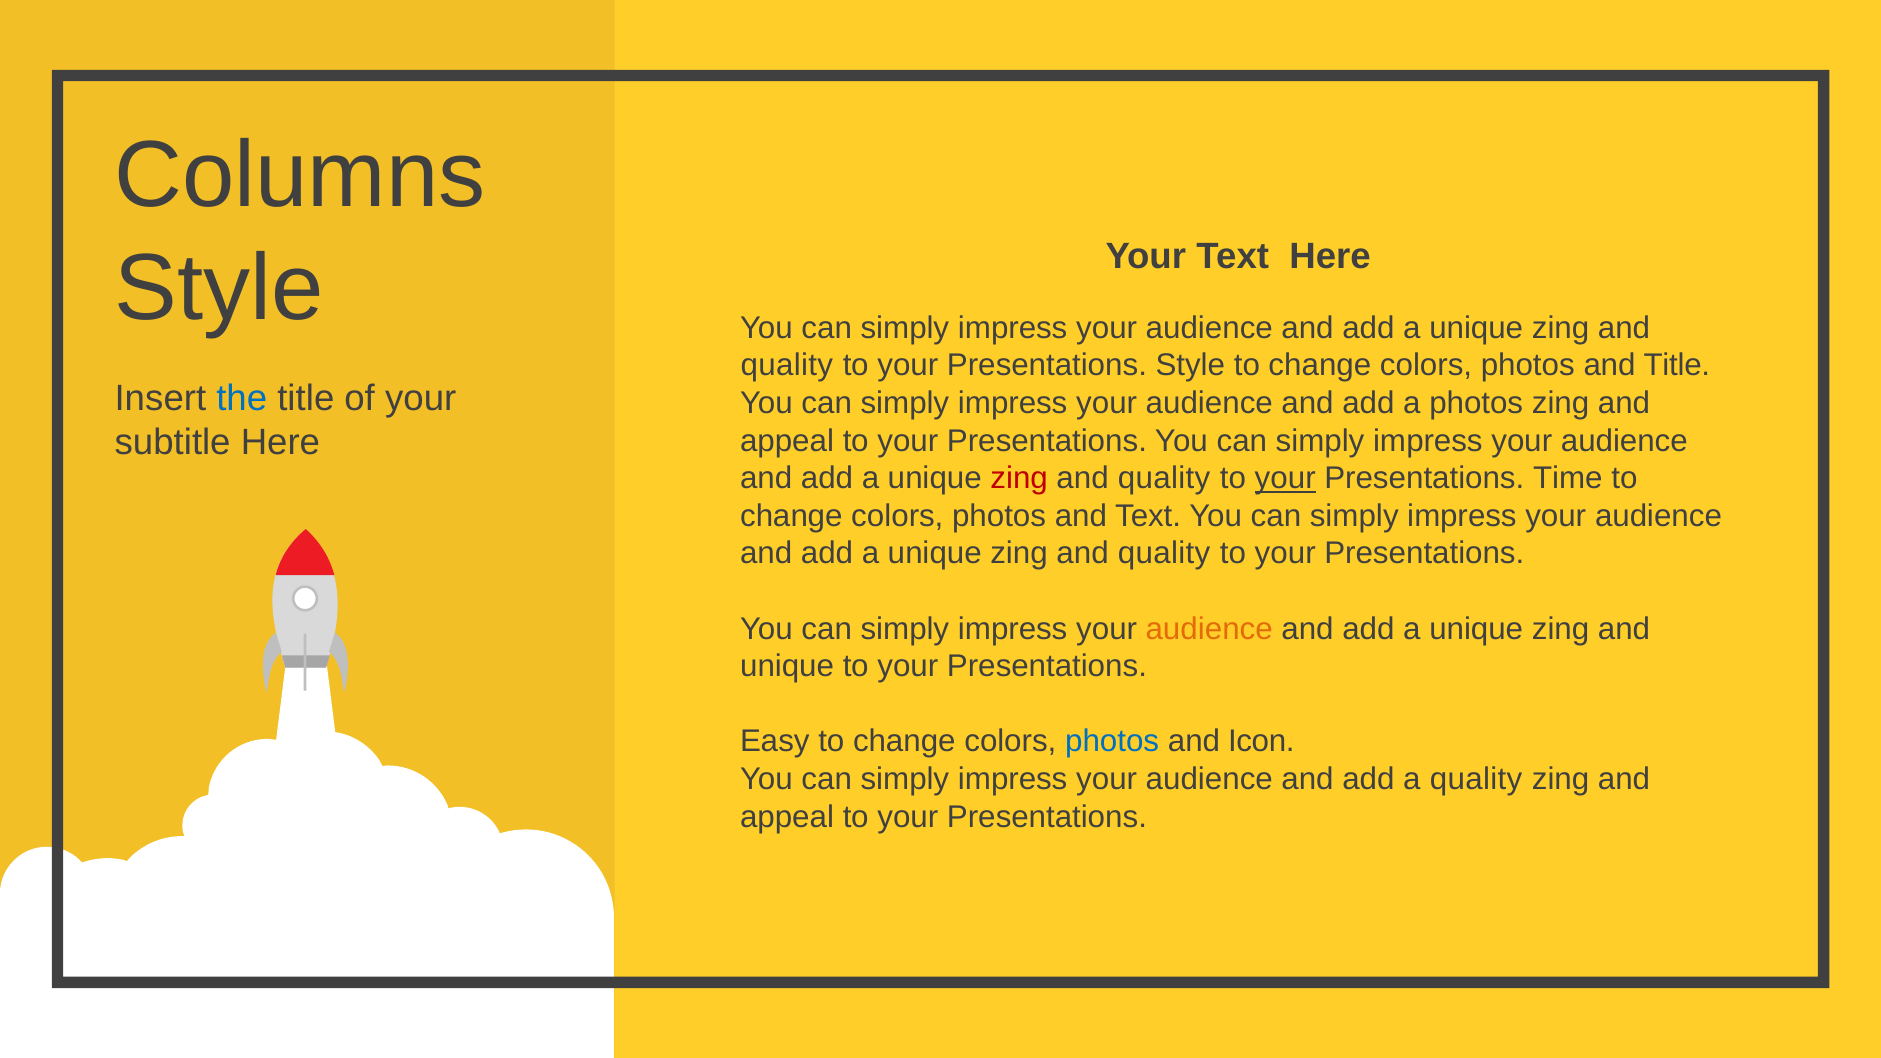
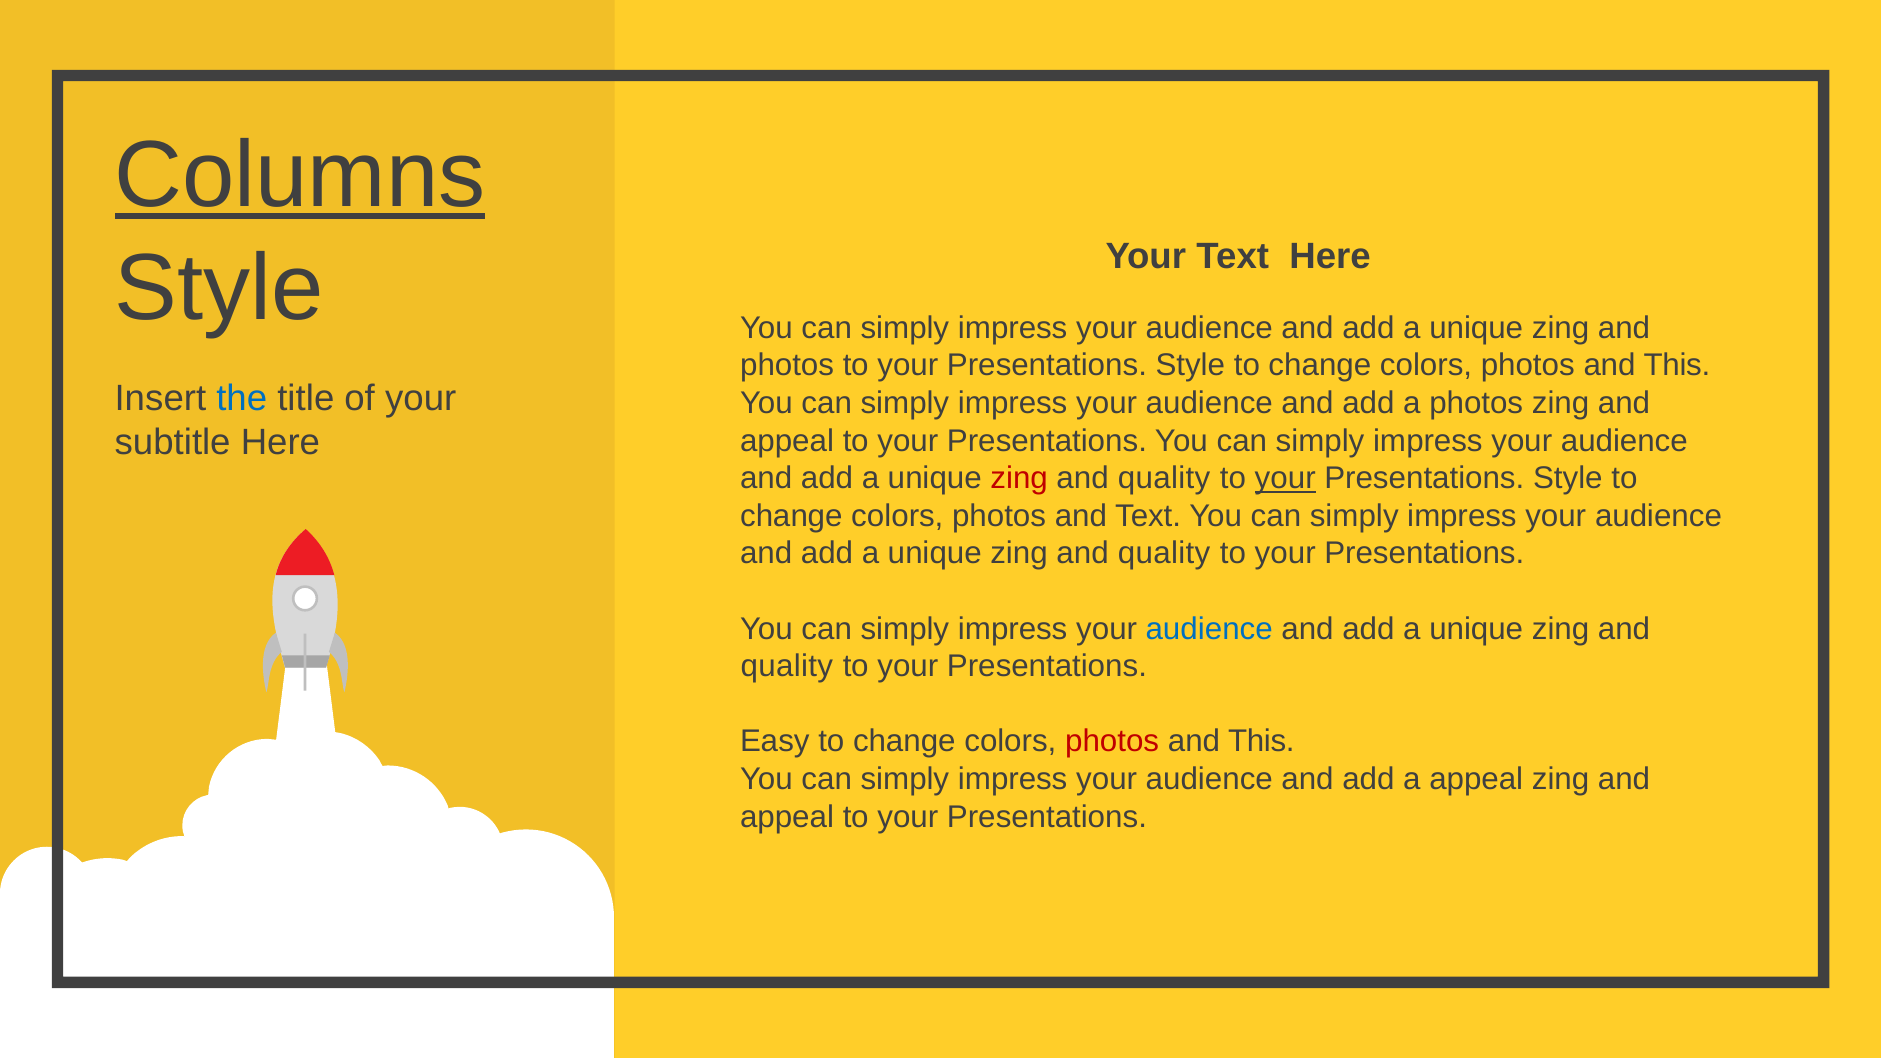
Columns underline: none -> present (300, 175)
quality: quality -> photos (787, 365)
Title: Title -> This (1677, 365)
Time: Time -> Style (1568, 478)
audience colour: orange -> blue (1209, 629)
unique: unique -> quality (787, 666)
photos colour: blue -> red (1112, 742)
Icon: Icon -> This (1261, 742)
a quality: quality -> appeal (1476, 779)
